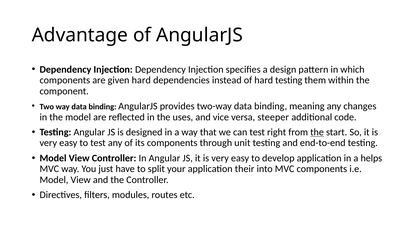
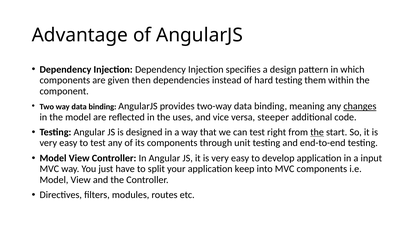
given hard: hard -> then (141, 80)
changes underline: none -> present (360, 106)
helps: helps -> input (371, 158)
their: their -> keep (245, 169)
